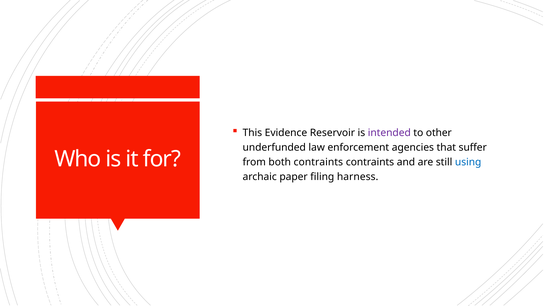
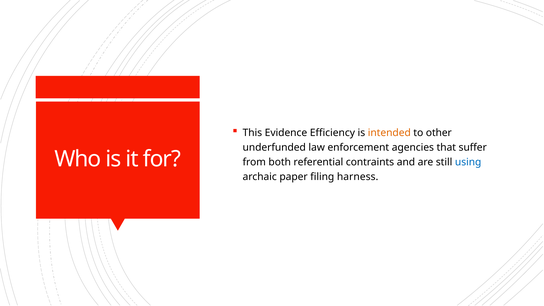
Reservoir: Reservoir -> Efficiency (332, 133)
intended colour: purple -> orange (389, 133)
both contraints: contraints -> referential (318, 162)
